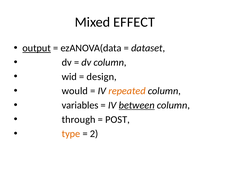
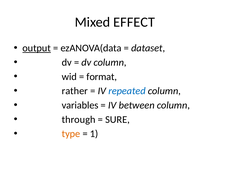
design: design -> format (102, 77)
would: would -> rather (75, 91)
repeated colour: orange -> blue (127, 91)
between underline: present -> none (137, 106)
POST: POST -> SURE (117, 120)
2: 2 -> 1 (94, 134)
